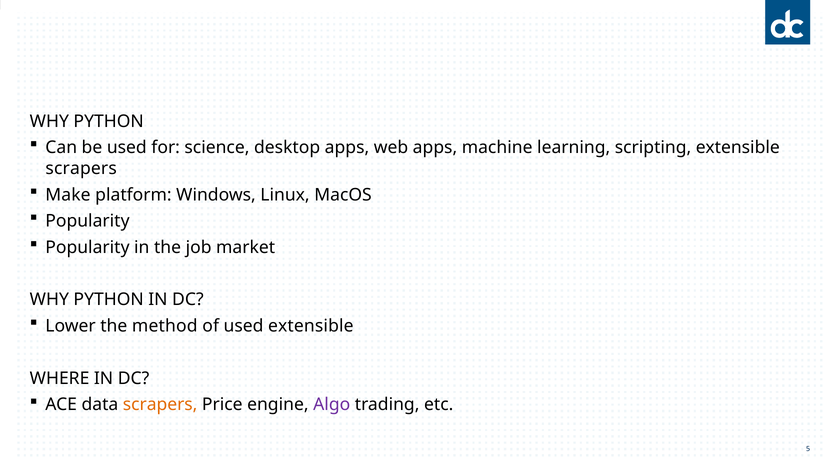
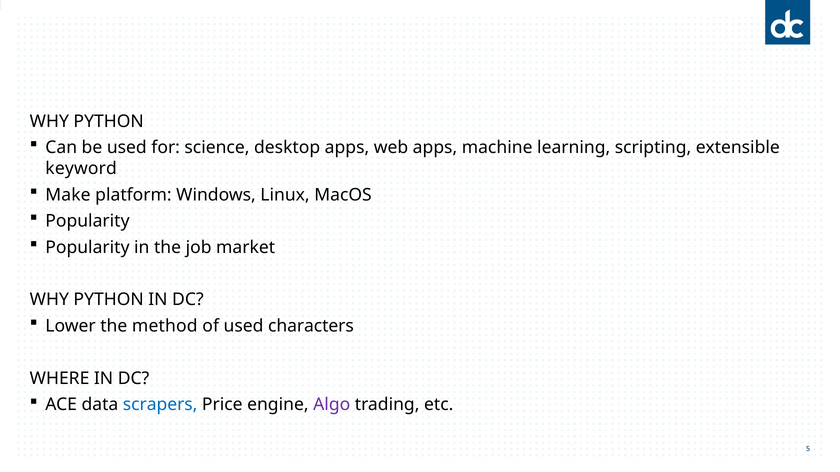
scrapers: scrapers -> keyword (81, 169)
used extensible: extensible -> characters (311, 326)
scrapers colour: orange -> blue (160, 405)
